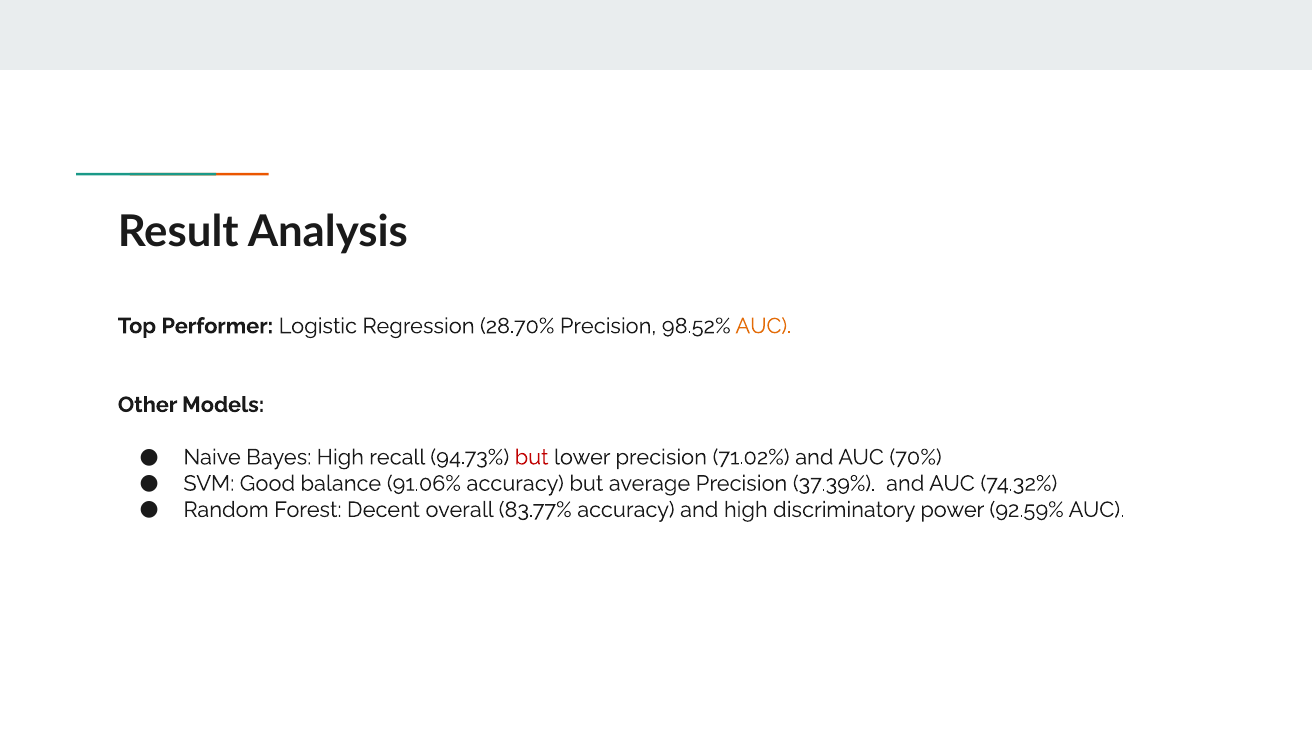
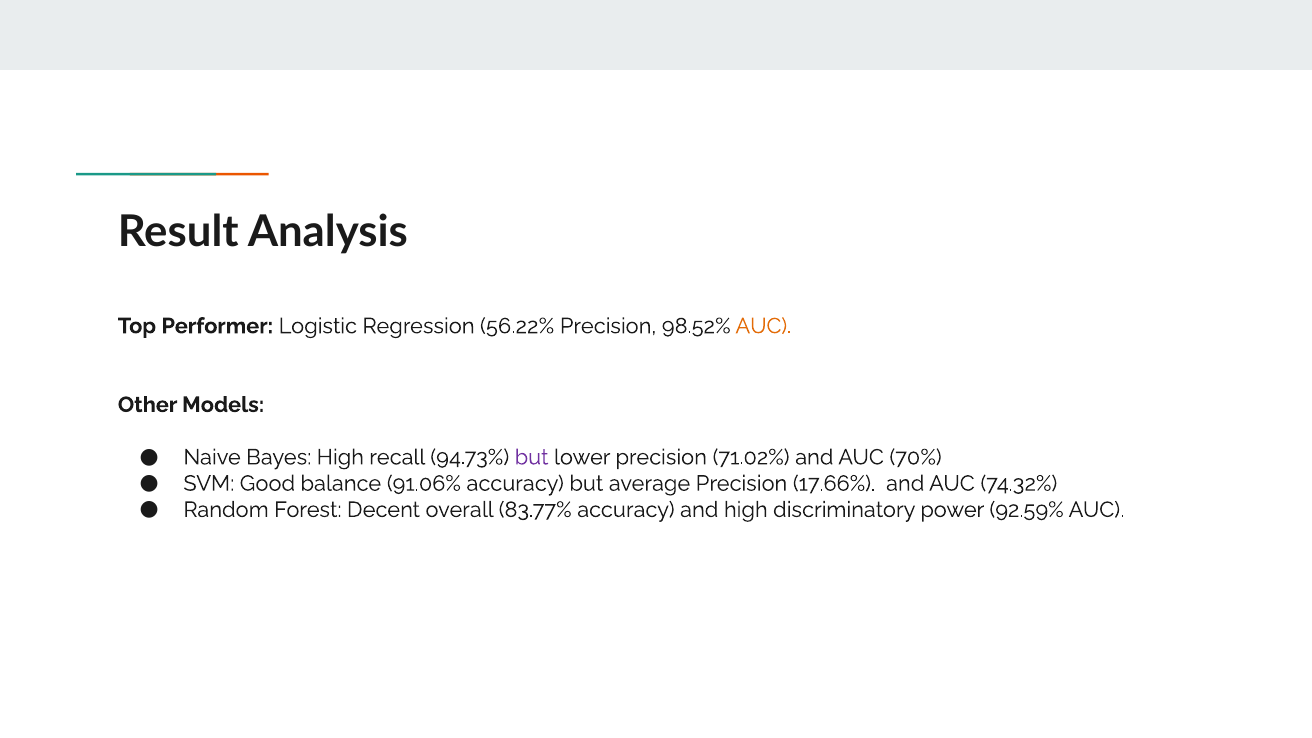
28.70%: 28.70% -> 56.22% (517, 326)
but colour: red -> purple (532, 457)
37.39%: 37.39% -> 17.66% (834, 483)
